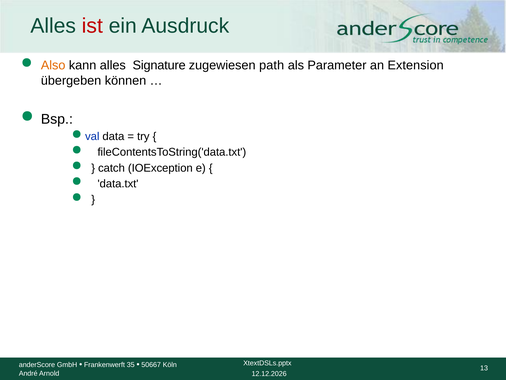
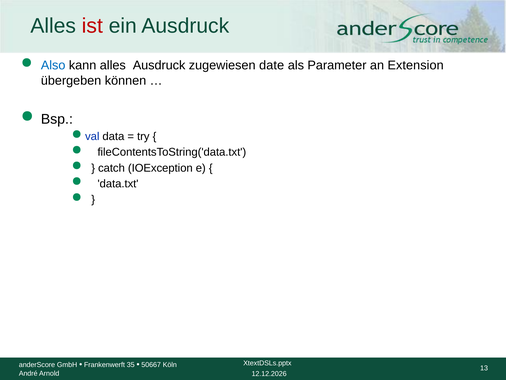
Also colour: orange -> blue (53, 65)
alles Signature: Signature -> Ausdruck (159, 65)
path: path -> date (272, 65)
